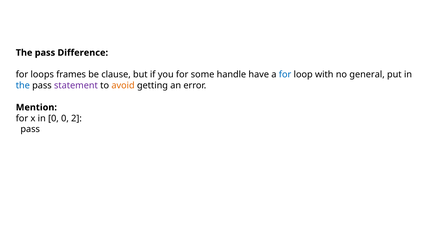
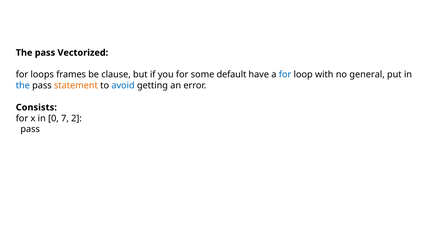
Difference: Difference -> Vectorized (83, 53)
handle: handle -> default (231, 75)
statement colour: purple -> orange (76, 85)
avoid colour: orange -> blue (123, 85)
Mention: Mention -> Consists (36, 107)
0 0: 0 -> 7 (65, 118)
